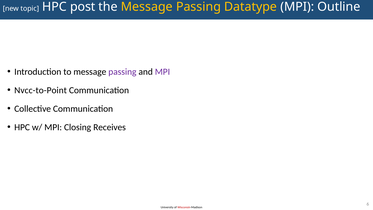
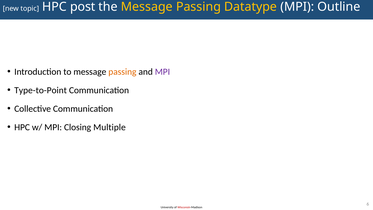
passing colour: purple -> orange (122, 72)
Nvcc-to-Point: Nvcc-to-Point -> Type-to-Point (41, 90)
Receives: Receives -> Multiple (109, 127)
